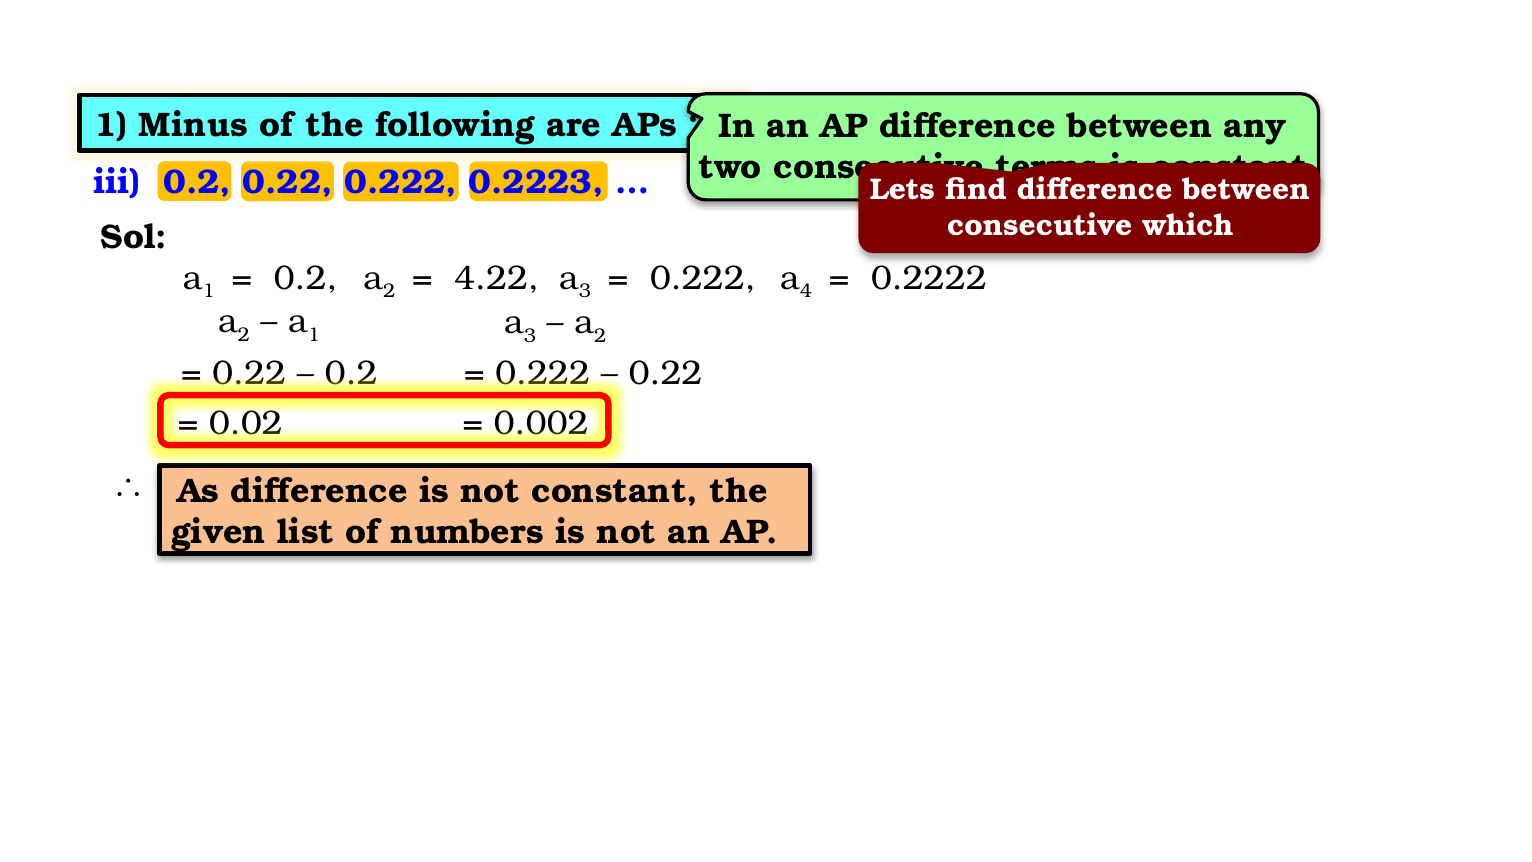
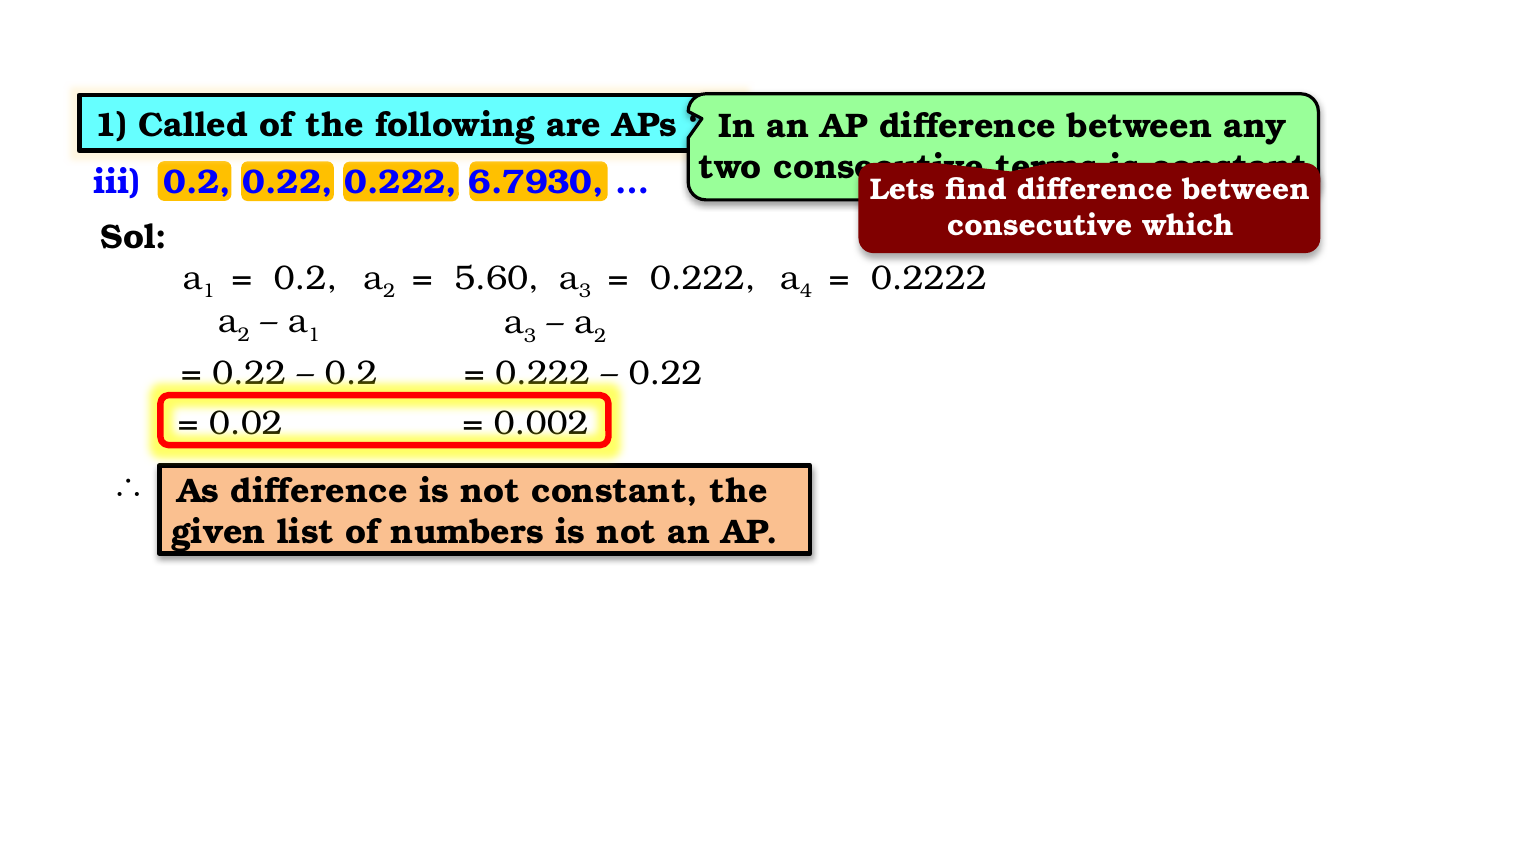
Minus: Minus -> Called (194, 125)
0.2223: 0.2223 -> 6.7930 (536, 182)
4.22: 4.22 -> 5.60 (497, 278)
